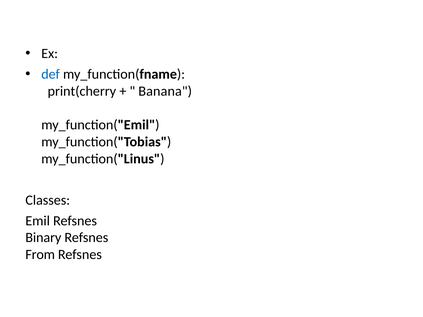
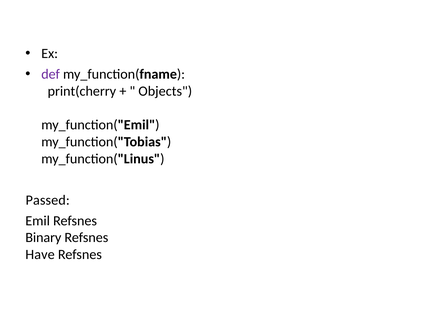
def colour: blue -> purple (51, 74)
Banana: Banana -> Objects (165, 91)
Classes: Classes -> Passed (48, 200)
From: From -> Have (40, 255)
